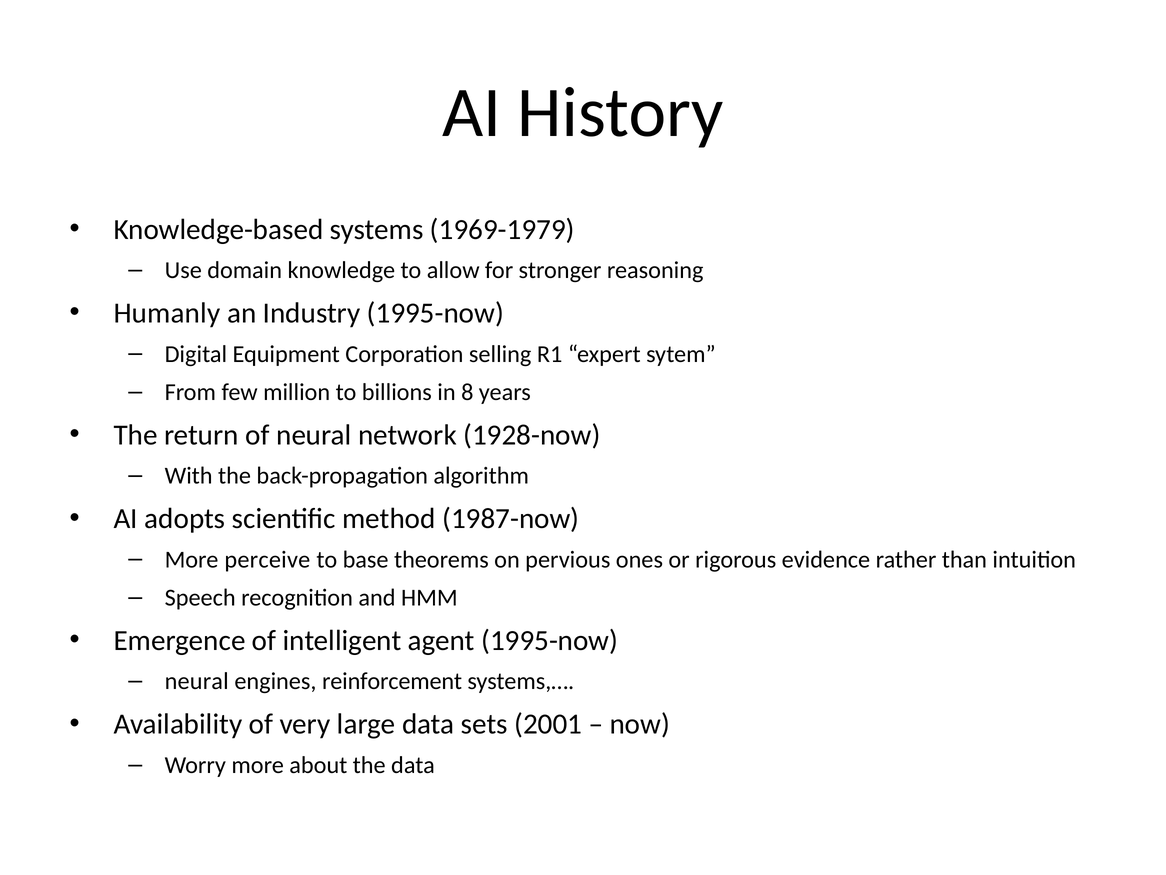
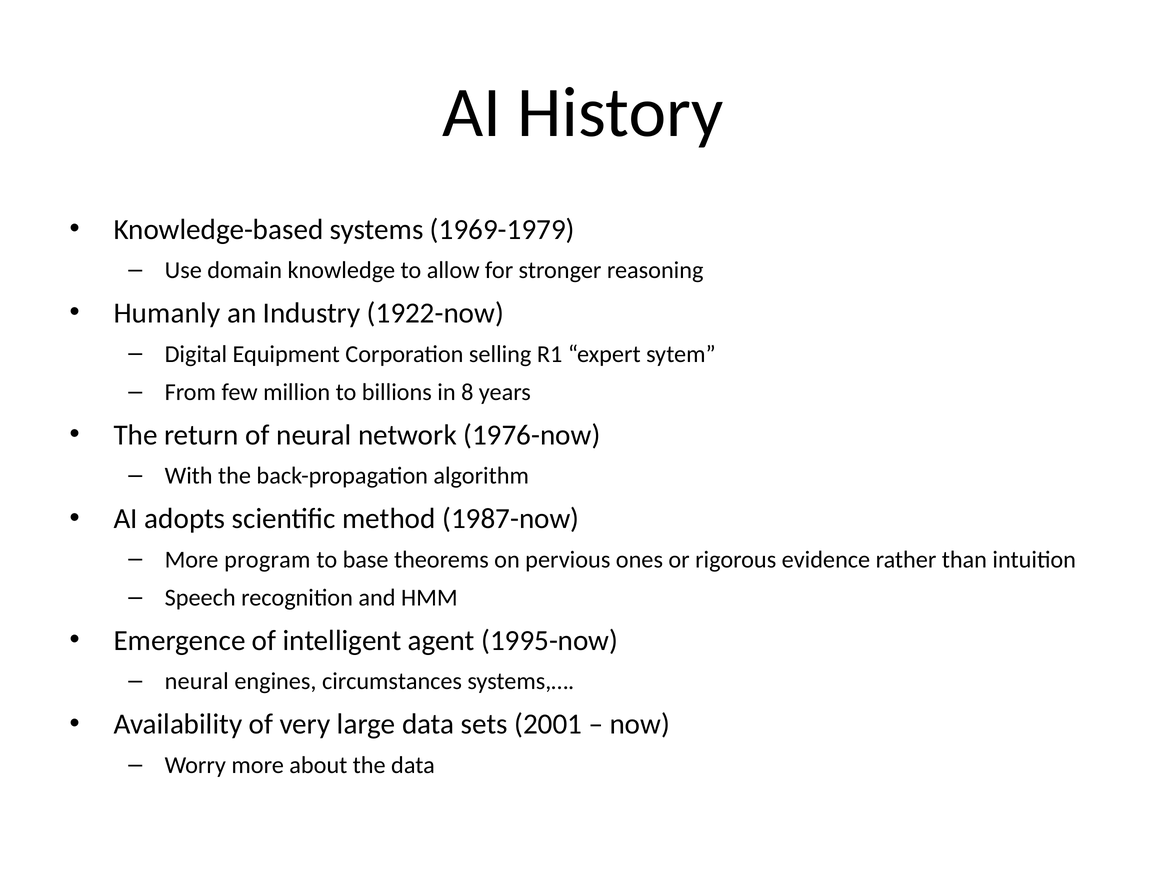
Industry 1995-now: 1995-now -> 1922-now (435, 313)
1928-now: 1928-now -> 1976-now (532, 435)
perceive: perceive -> program (267, 559)
reinforcement: reinforcement -> circumstances (392, 681)
